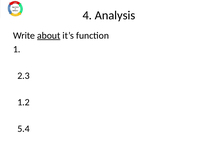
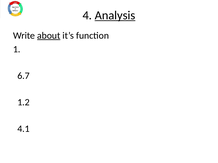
Analysis underline: none -> present (115, 15)
2.3: 2.3 -> 6.7 (24, 76)
5.4: 5.4 -> 4.1 (24, 129)
